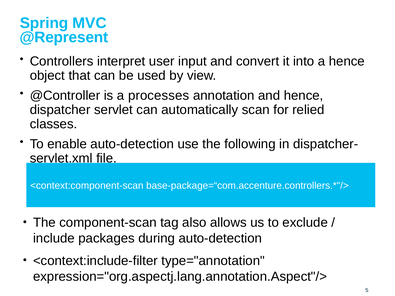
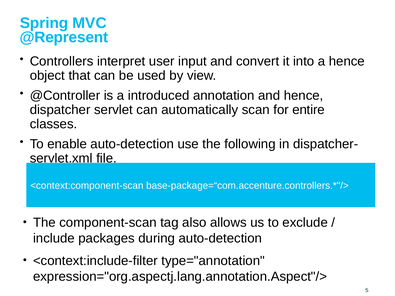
processes: processes -> introduced (159, 96)
relied: relied -> entire (308, 110)
